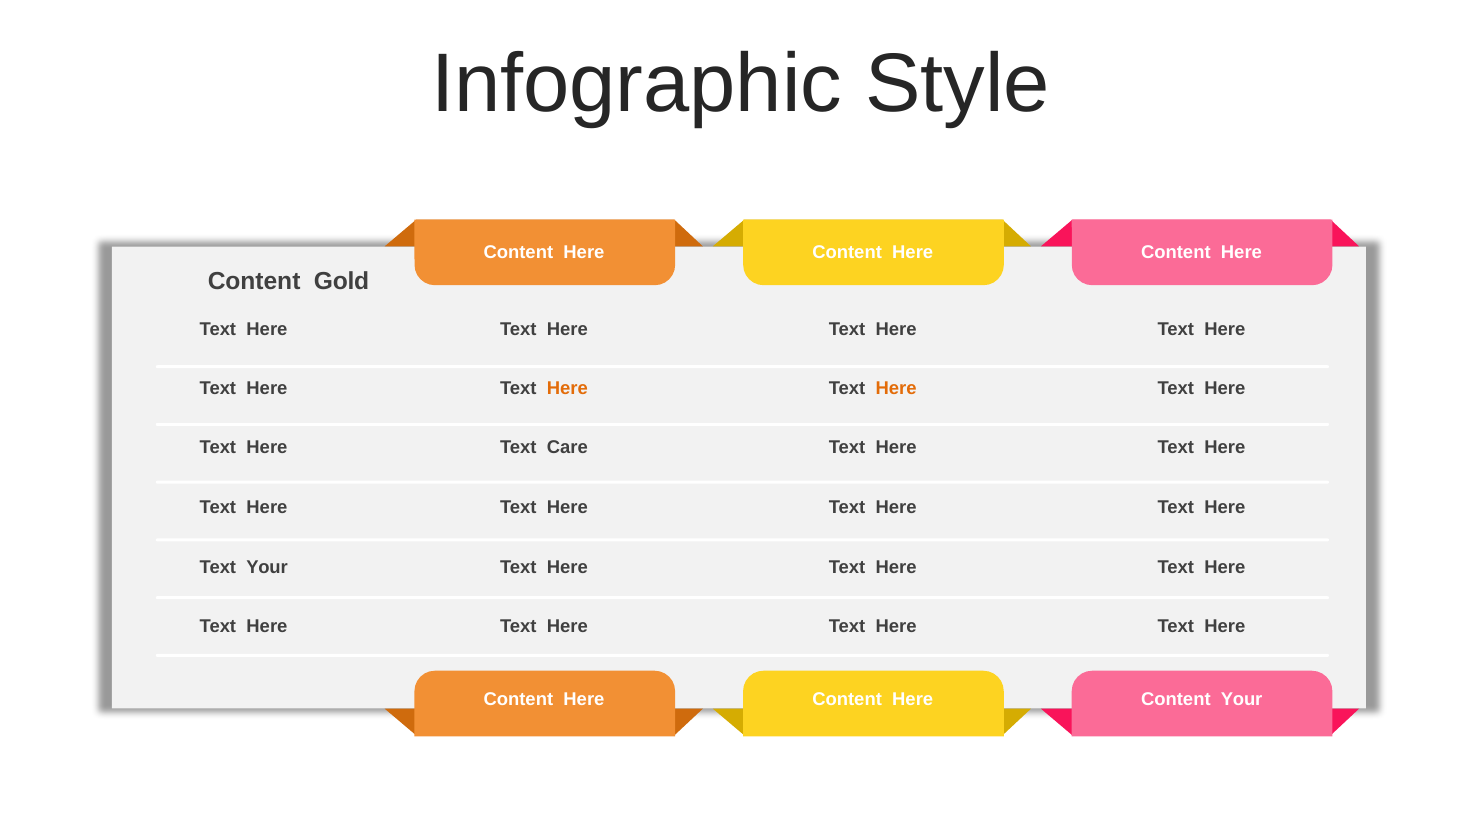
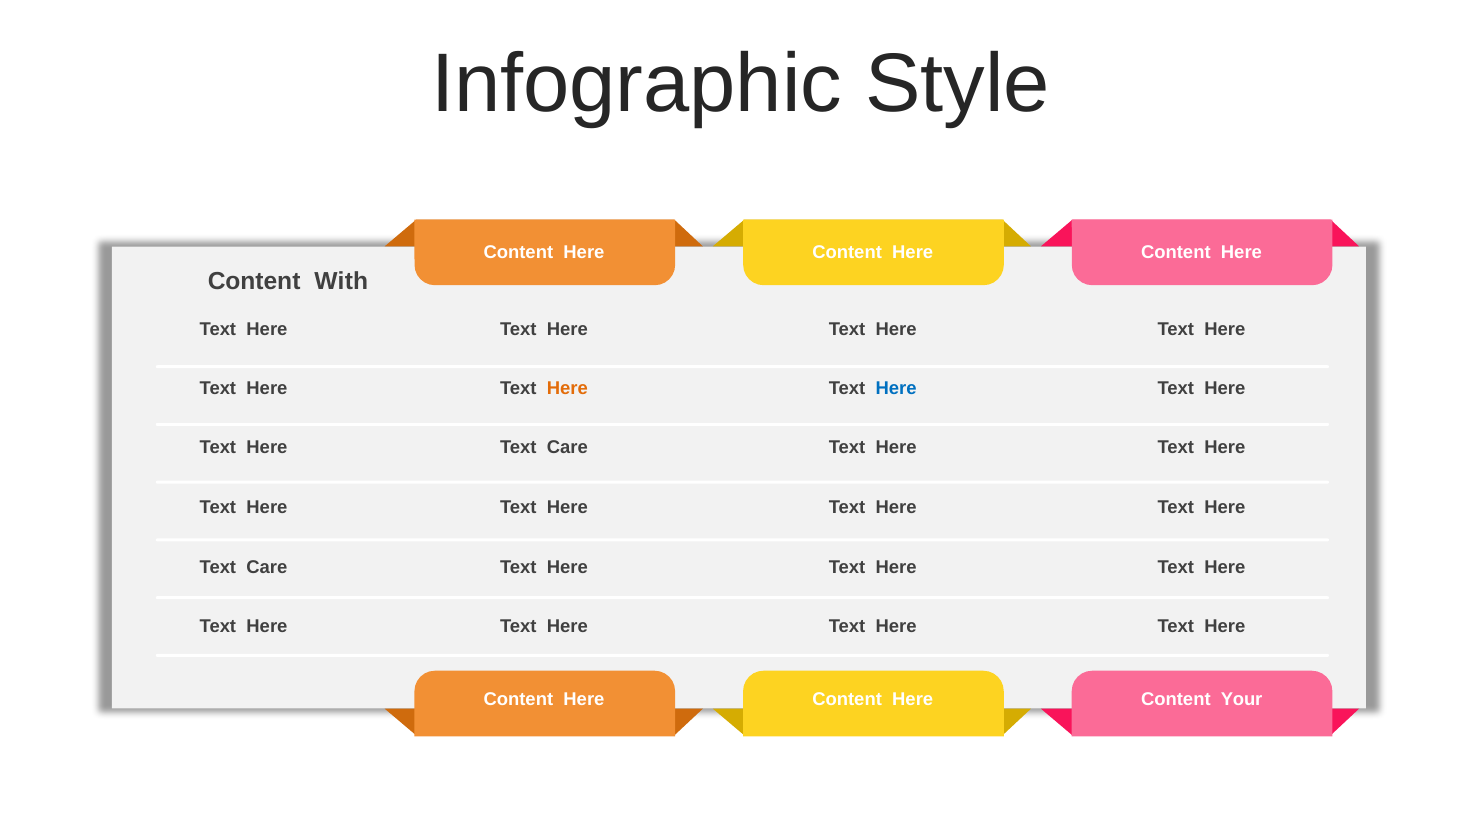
Gold: Gold -> With (341, 281)
Here colour: orange -> blue (896, 388)
Your: Your -> Care (267, 567)
